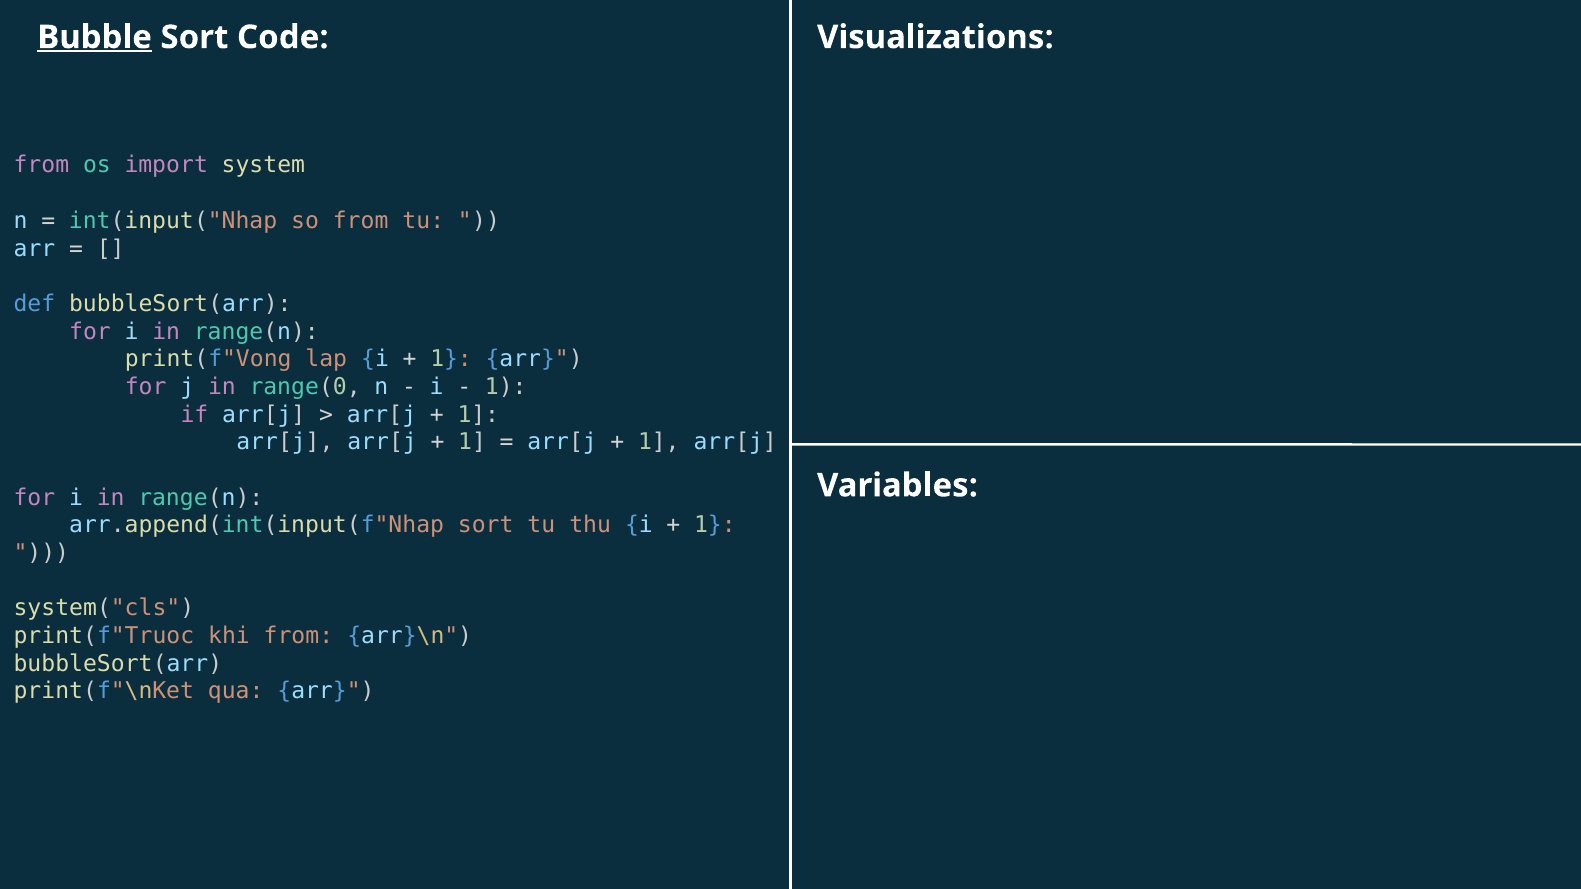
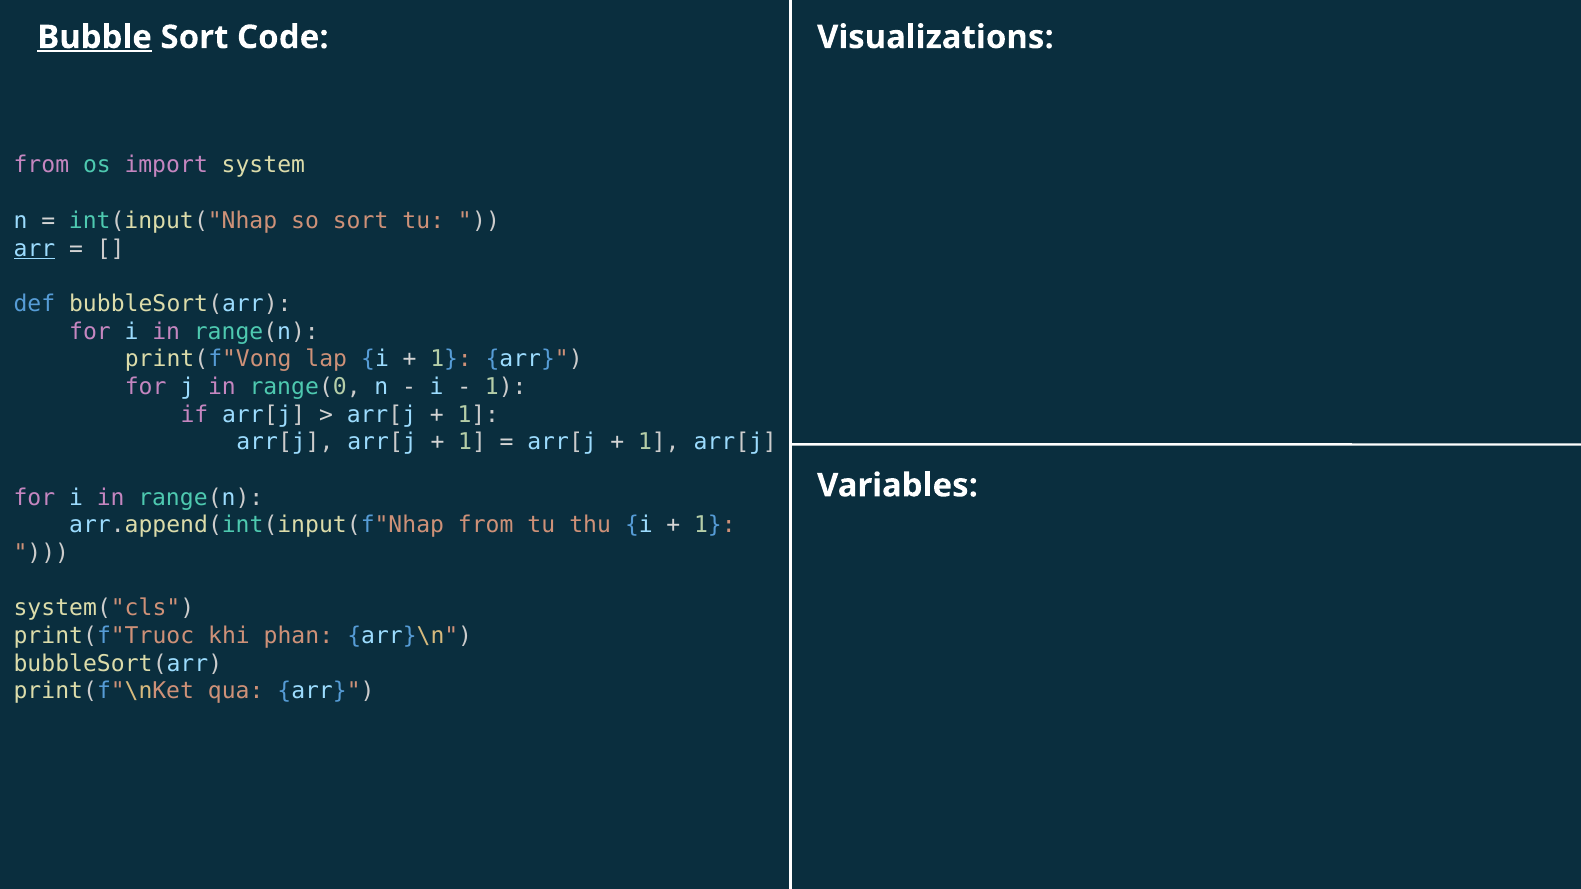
so from: from -> sort (361, 221)
arr underline: none -> present (34, 248)
arr.append(int(input(f"Nhap sort: sort -> from (486, 525)
khi from: from -> phan (298, 636)
